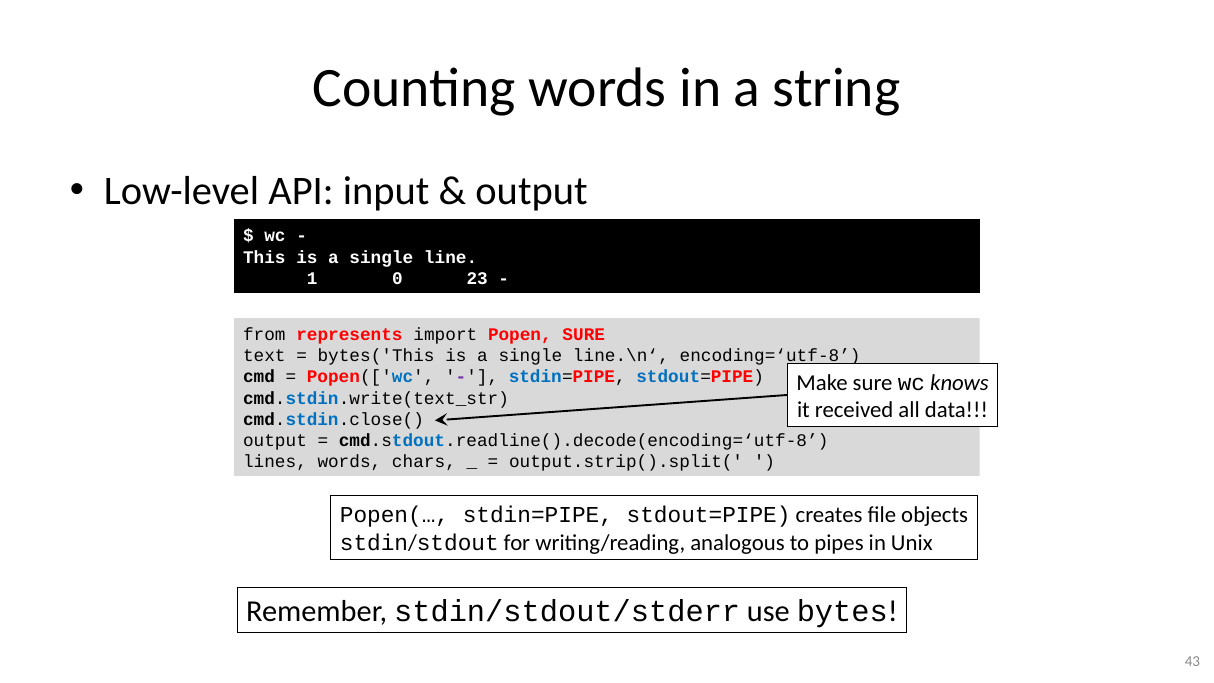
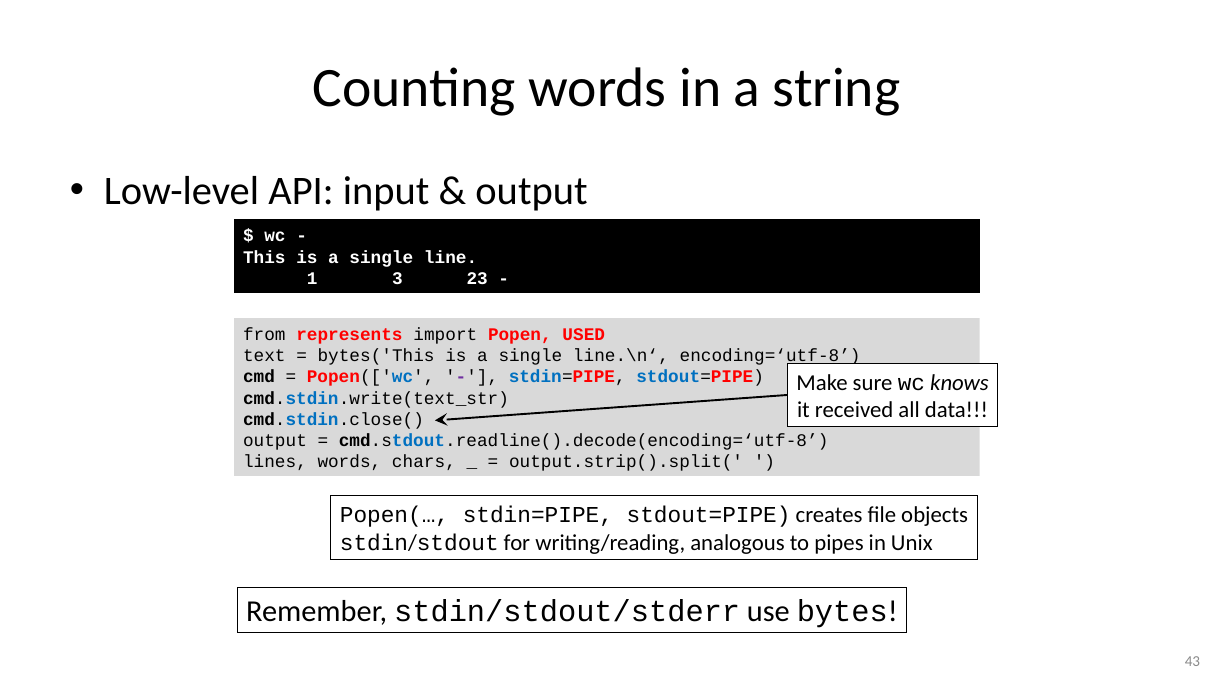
0: 0 -> 3 (397, 278)
Popen SURE: SURE -> USED (584, 334)
